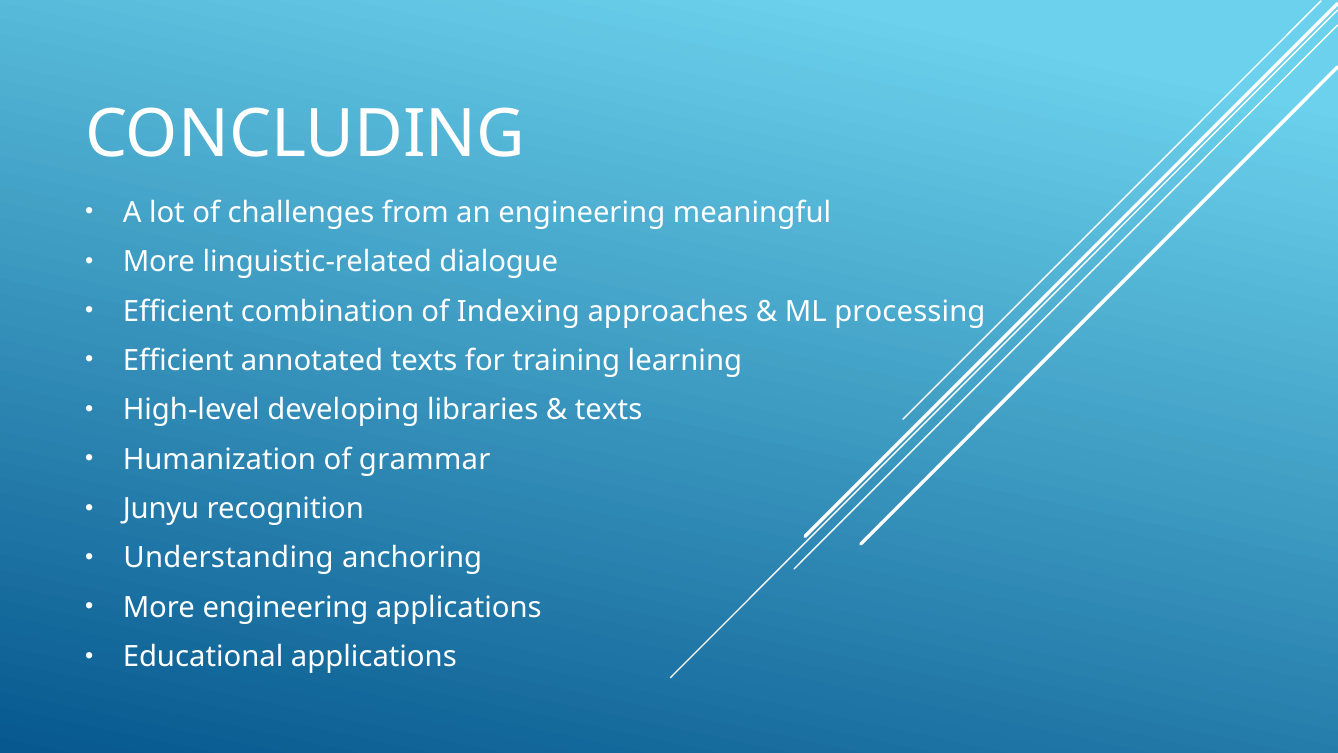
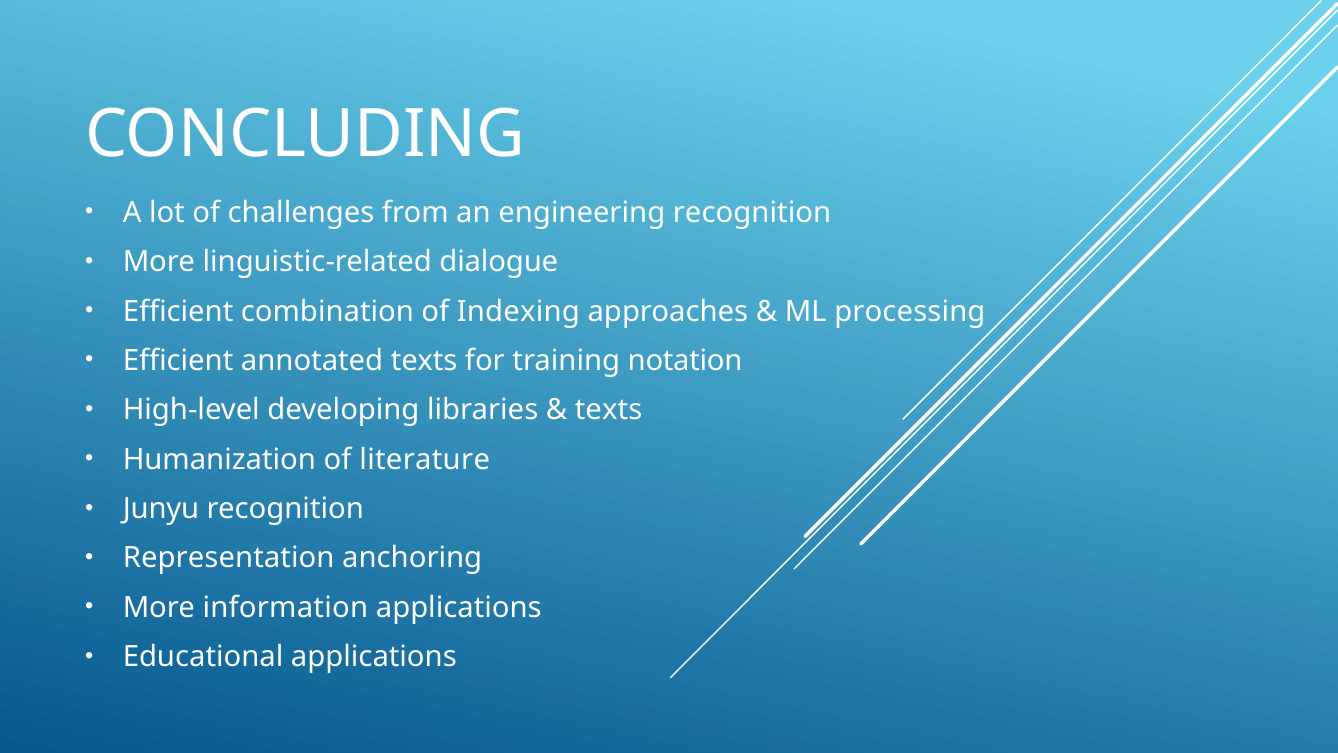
engineering meaningful: meaningful -> recognition (752, 213)
learning: learning -> notation (685, 361)
grammar: grammar -> literature (425, 459)
Understanding: Understanding -> Representation (229, 558)
More engineering: engineering -> information (285, 607)
